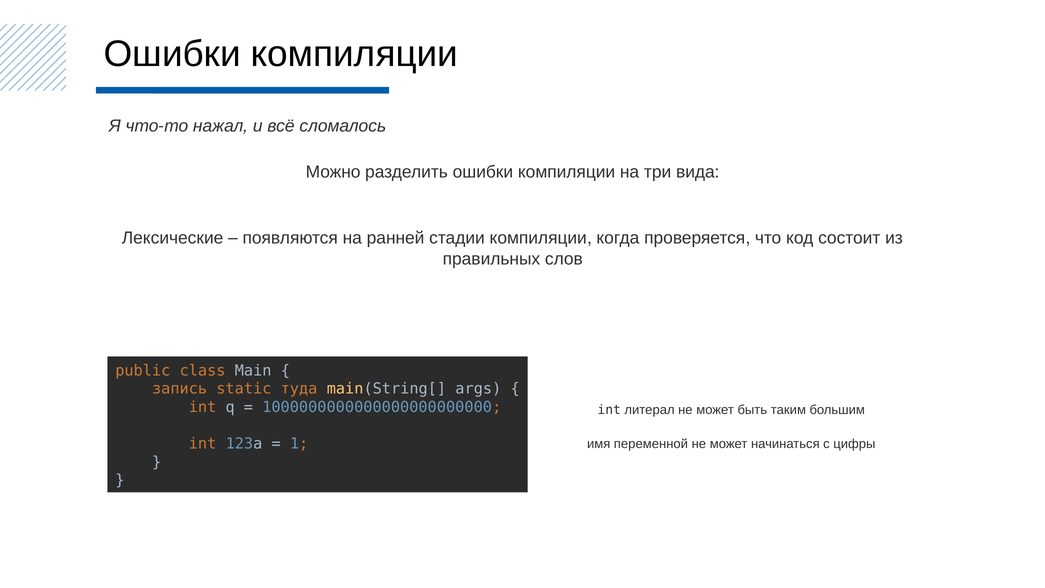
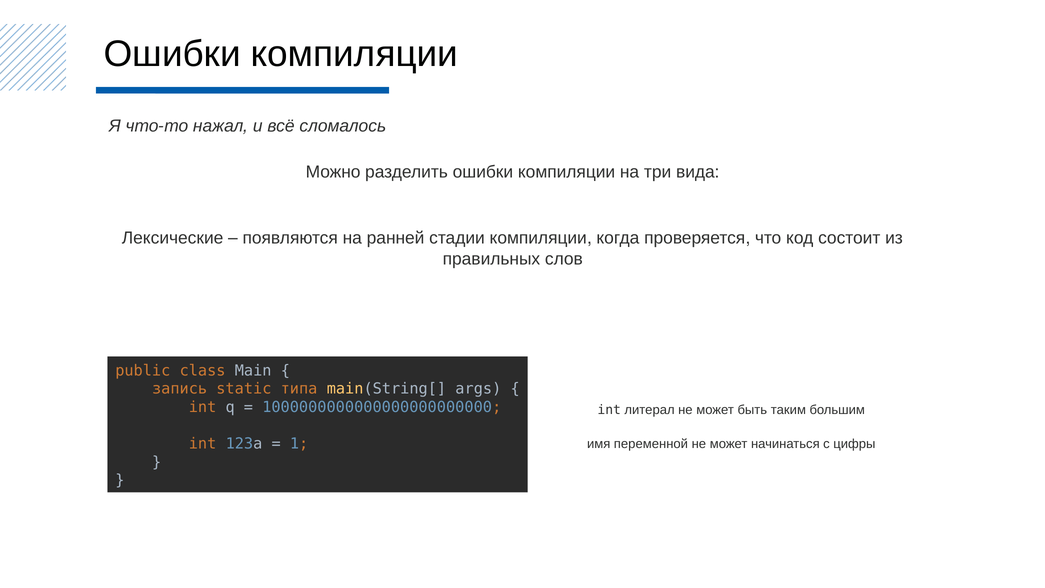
туда: туда -> типа (299, 389)
